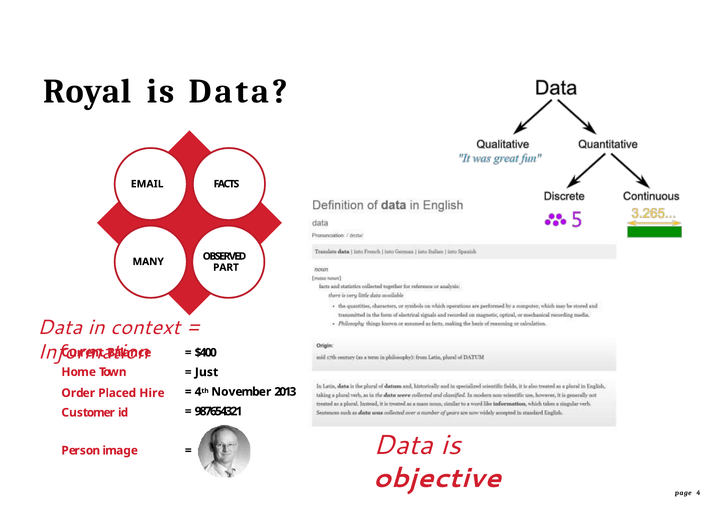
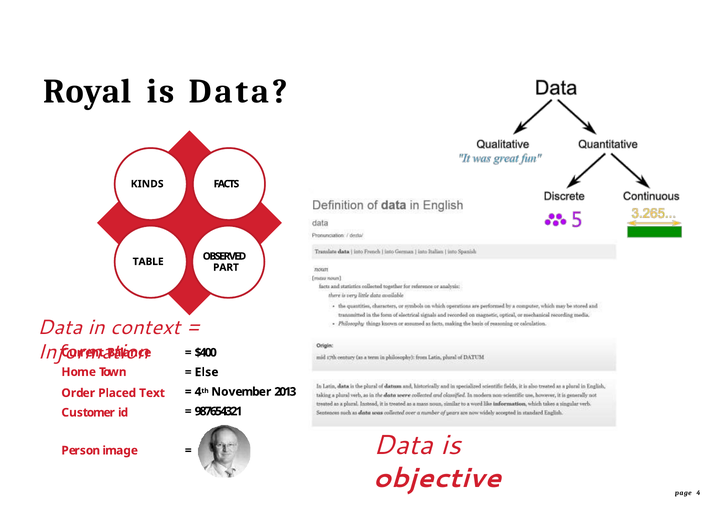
EMAIL: EMAIL -> KINDS (147, 184)
MANY: MANY -> TABLE (148, 261)
Just: Just -> Else (207, 372)
Hire: Hire -> Text (152, 393)
